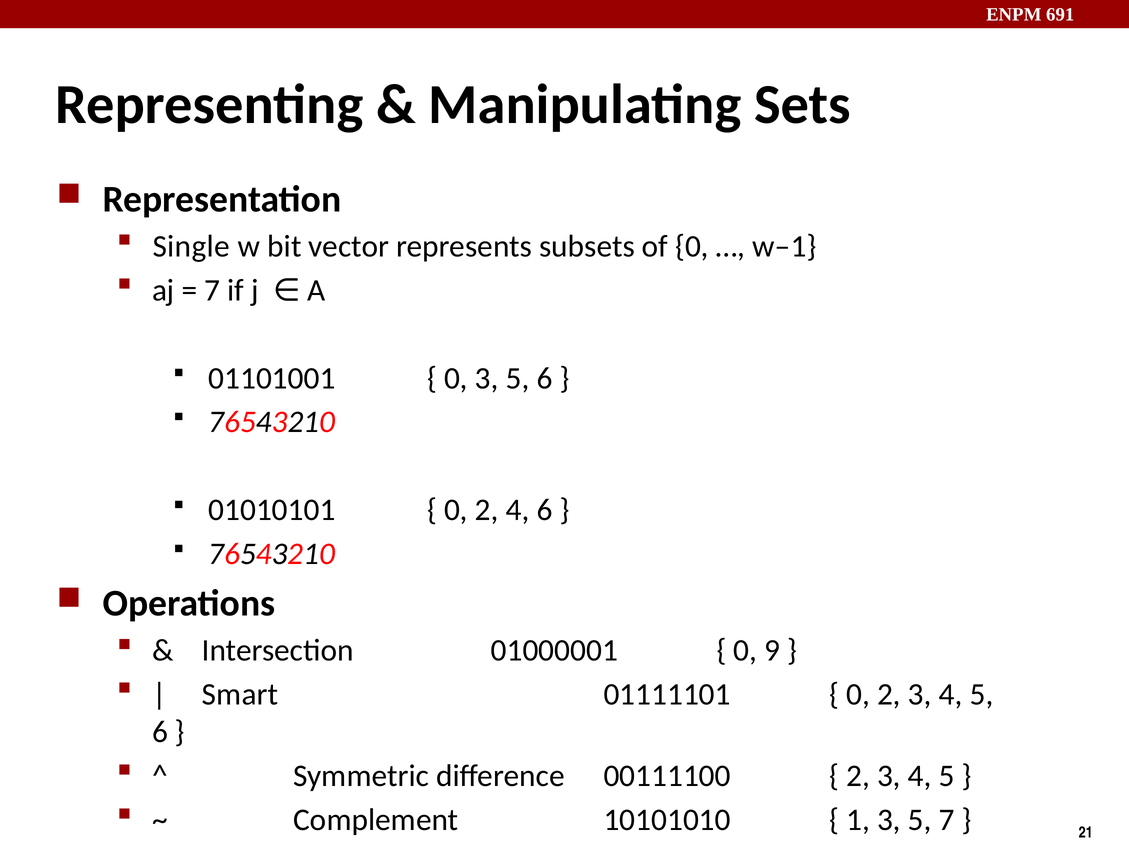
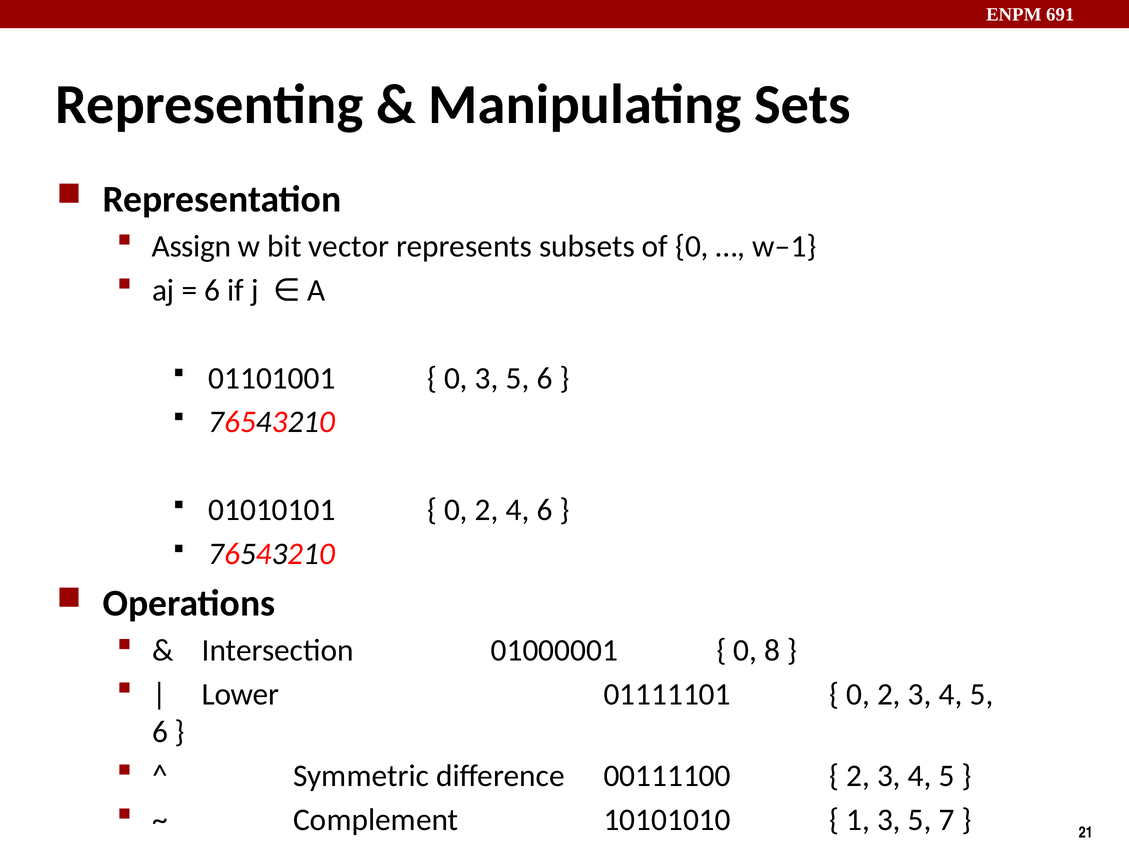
Single: Single -> Assign (191, 246)
7: 7 -> 6 (212, 290)
9: 9 -> 8 (772, 650)
Smart: Smart -> Lower (240, 694)
